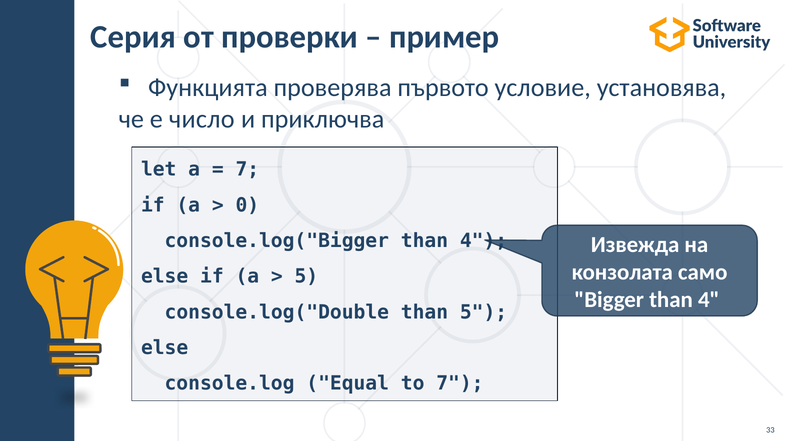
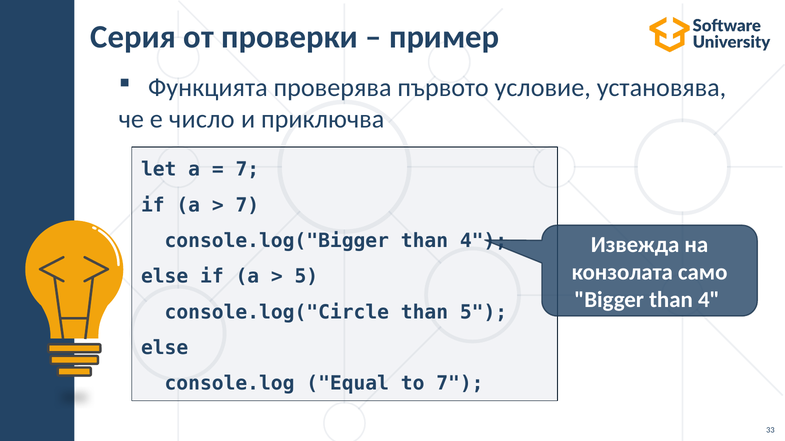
0: 0 -> 7 (247, 205)
console.log("Double: console.log("Double -> console.log("Circle (277, 313)
